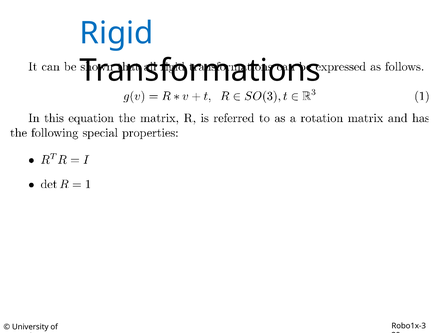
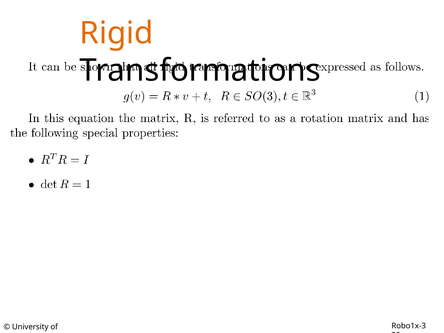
Rigid colour: blue -> orange (117, 33)
